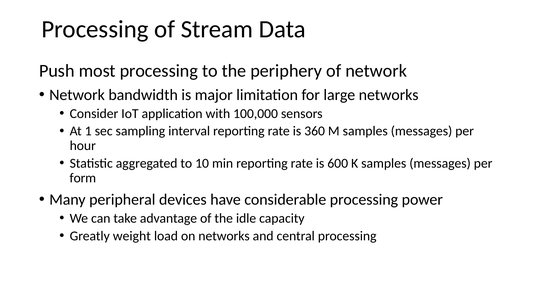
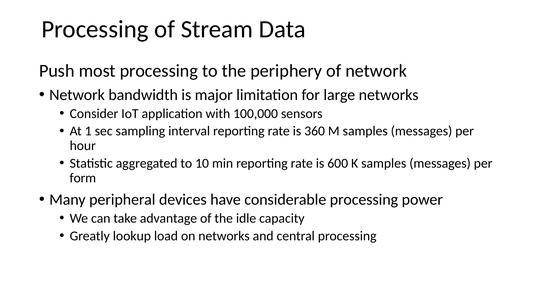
weight: weight -> lookup (132, 236)
